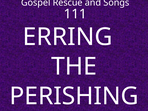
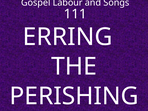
Rescue: Rescue -> Labour (68, 3)
